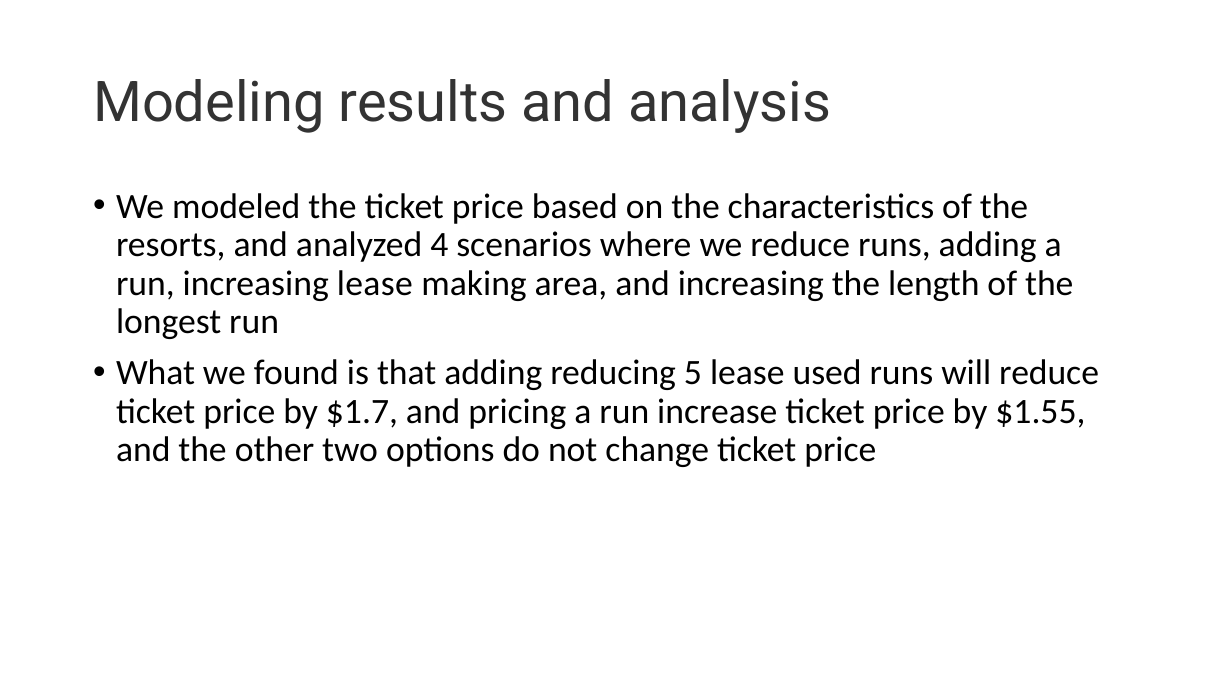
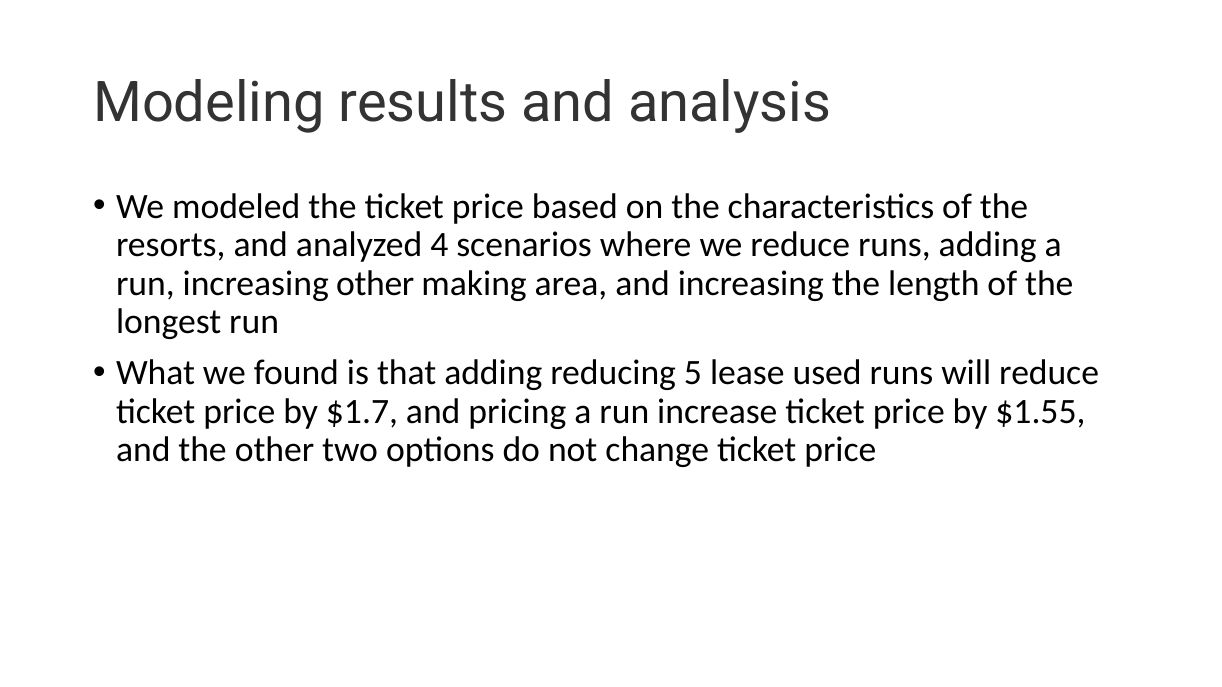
increasing lease: lease -> other (375, 284)
